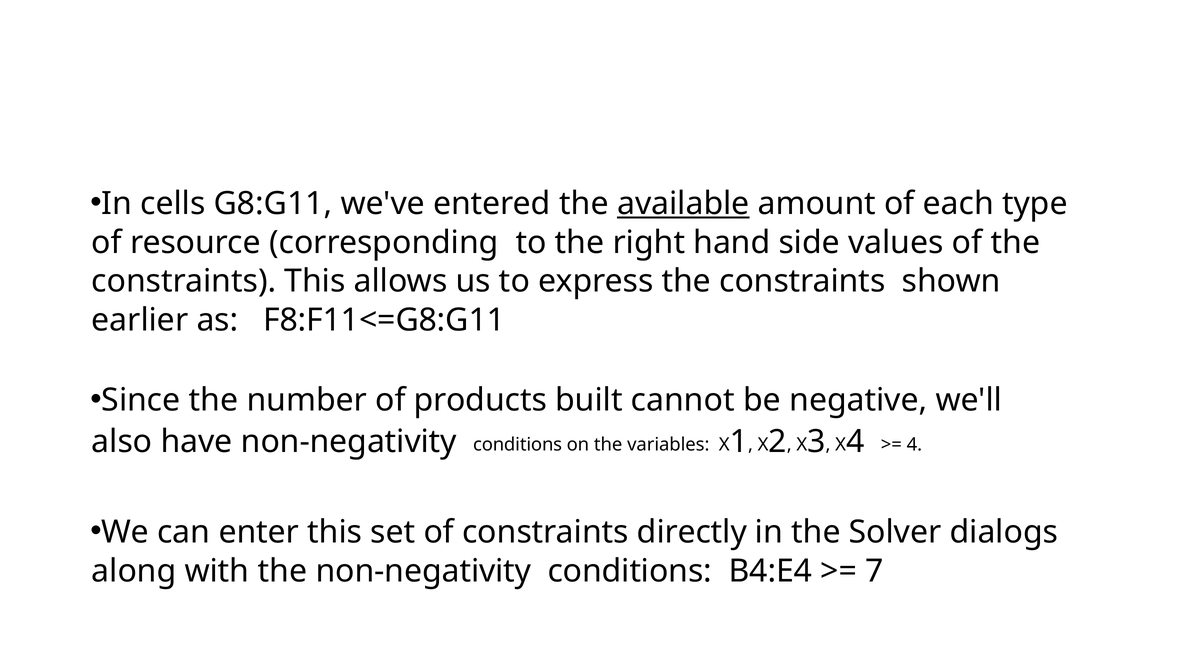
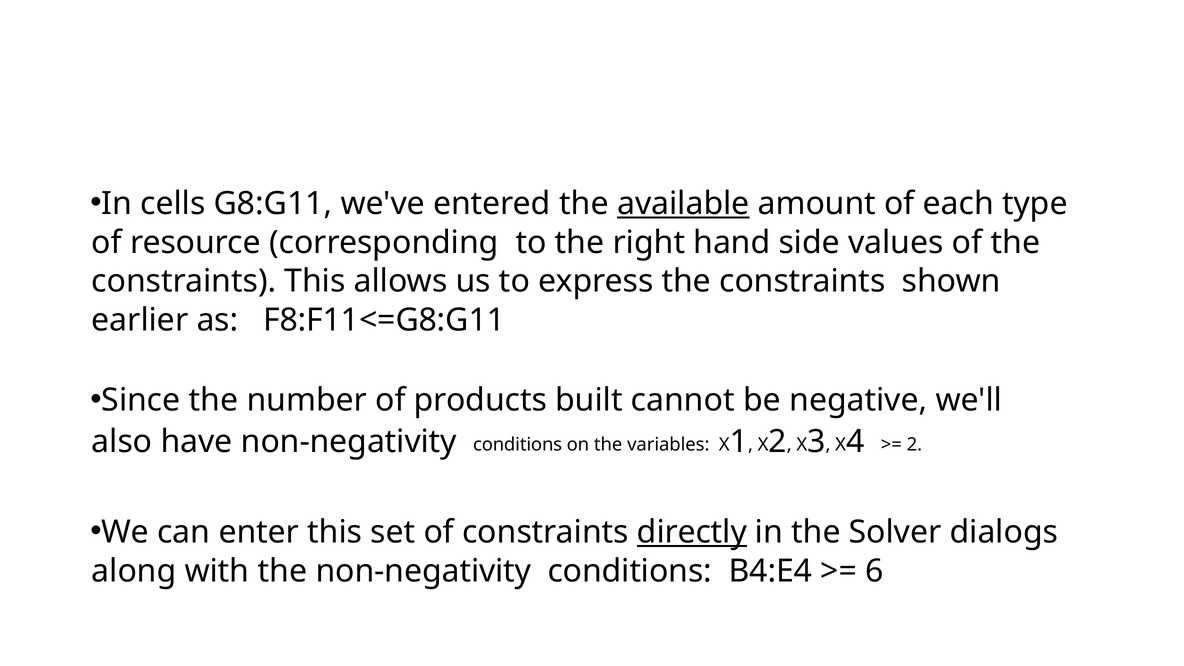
4: 4 -> 2 (914, 445)
directly underline: none -> present (692, 532)
7: 7 -> 6 (875, 571)
